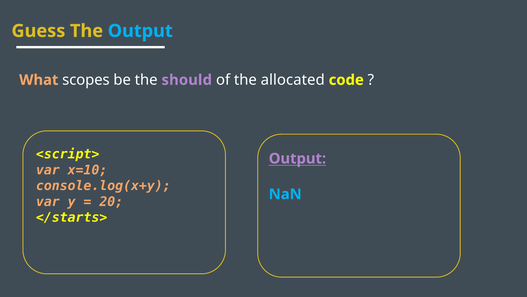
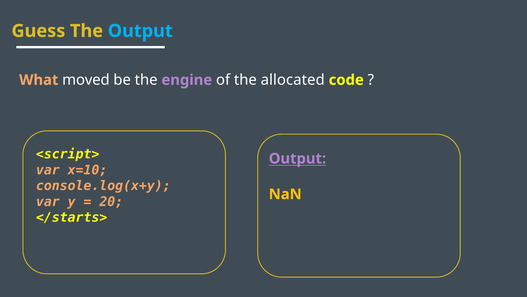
scopes: scopes -> moved (86, 80)
should: should -> engine (187, 80)
NaN colour: light blue -> yellow (285, 194)
